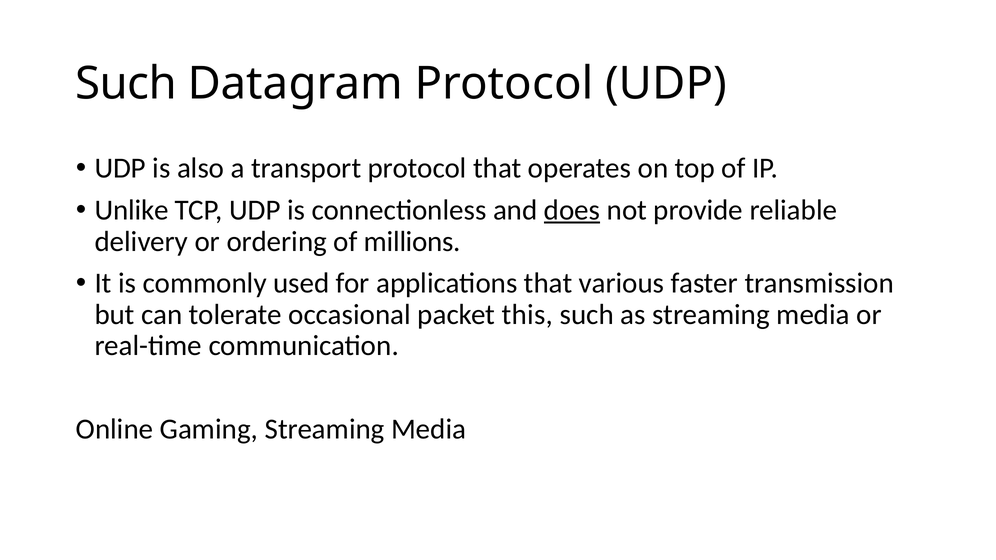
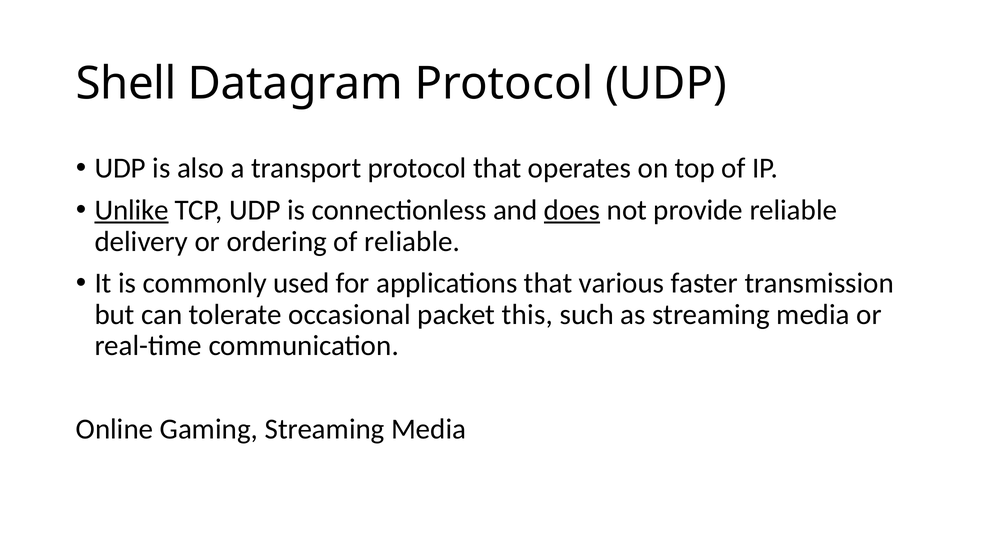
Such: Such -> Shell (126, 84)
Unlike underline: none -> present (132, 210)
of millions: millions -> reliable (412, 242)
